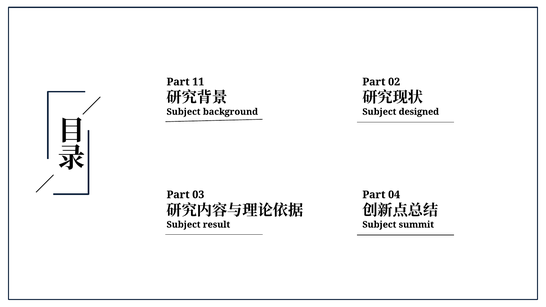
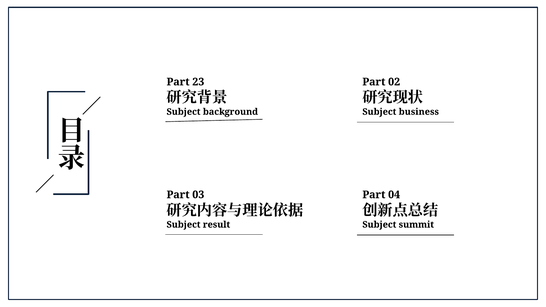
11: 11 -> 23 (198, 82)
designed: designed -> business (419, 112)
